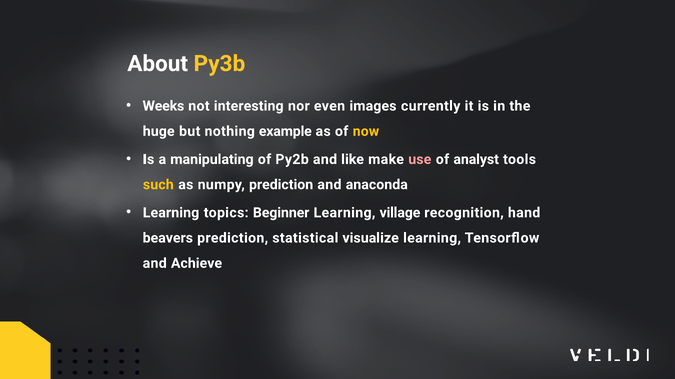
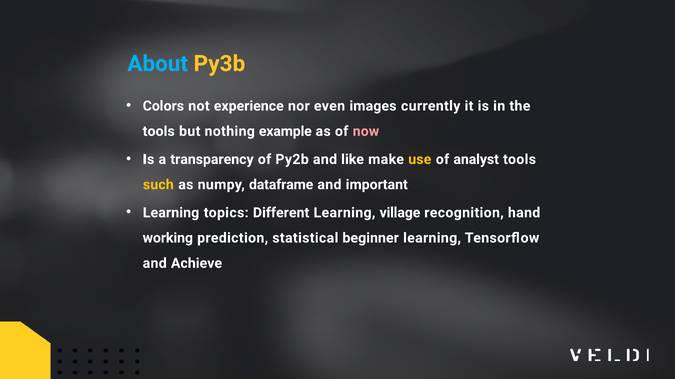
About colour: white -> light blue (158, 64)
Weeks: Weeks -> Colors (163, 106)
interesting: interesting -> experience (249, 106)
huge: huge -> tools (159, 131)
now colour: yellow -> pink (366, 131)
manipulating: manipulating -> transparency (212, 160)
use colour: pink -> yellow (420, 160)
numpy prediction: prediction -> dataframe (281, 185)
anaconda: anaconda -> important (377, 185)
Beginner: Beginner -> Different (281, 213)
beavers: beavers -> working (168, 238)
visualize: visualize -> beginner (371, 238)
